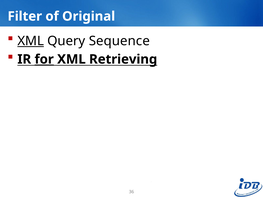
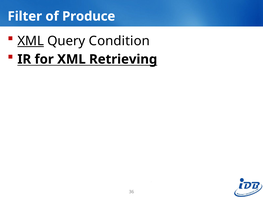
Original: Original -> Produce (89, 16)
Sequence: Sequence -> Condition (119, 41)
for underline: present -> none (44, 59)
